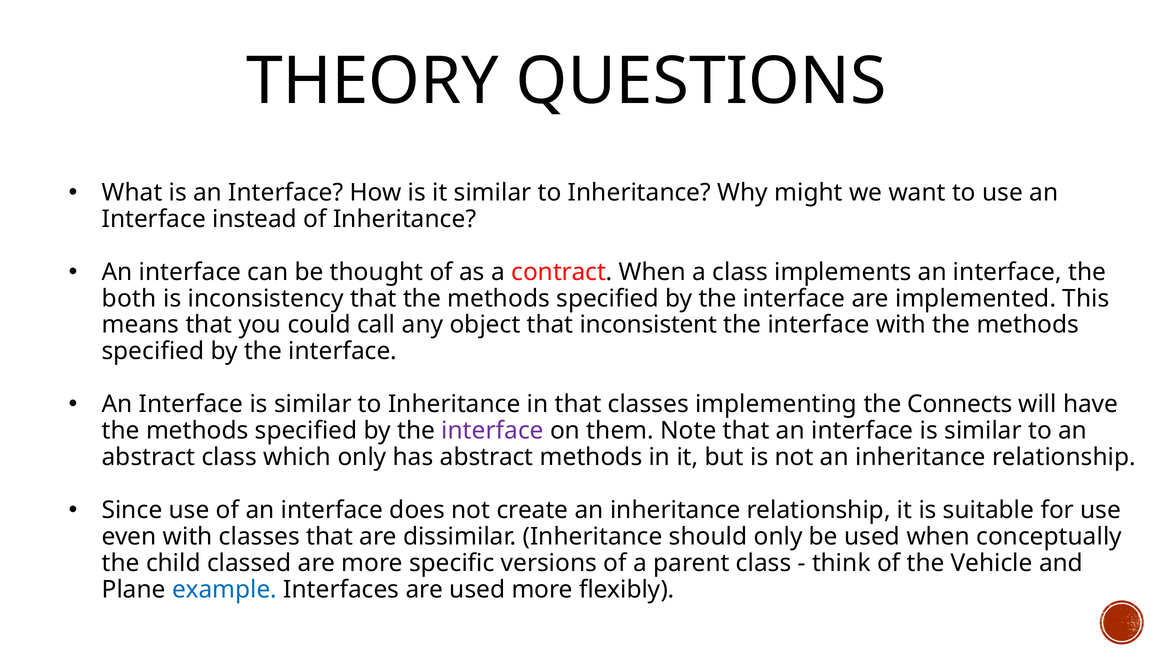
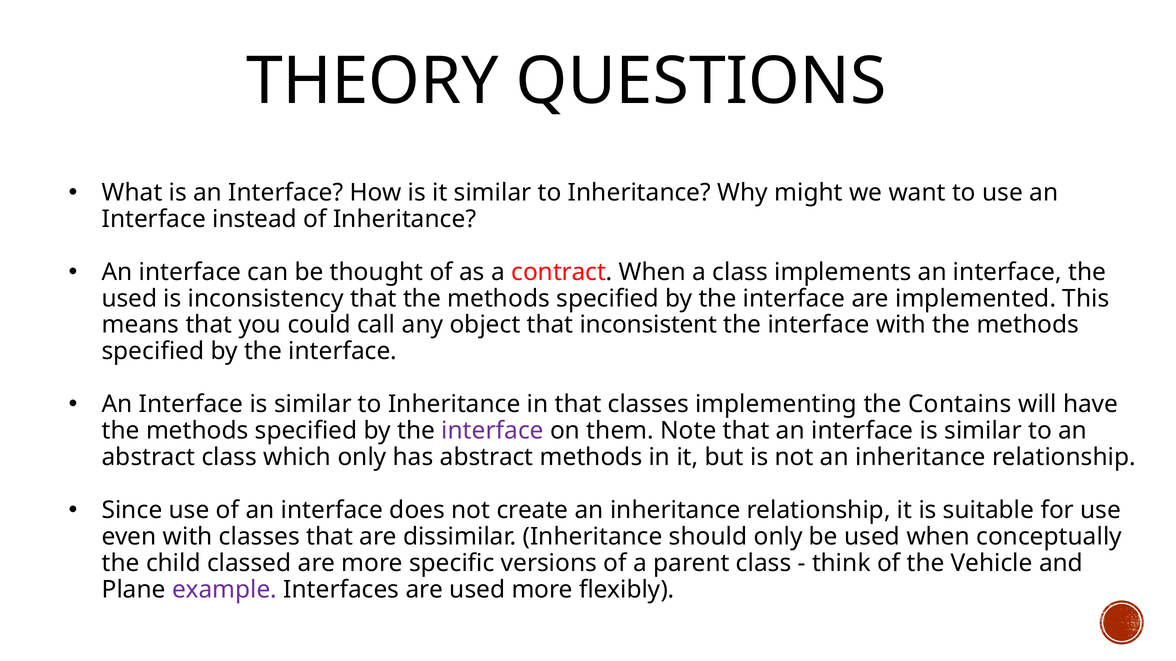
both: both -> used (129, 299)
Connects: Connects -> Contains (960, 405)
example colour: blue -> purple (225, 590)
